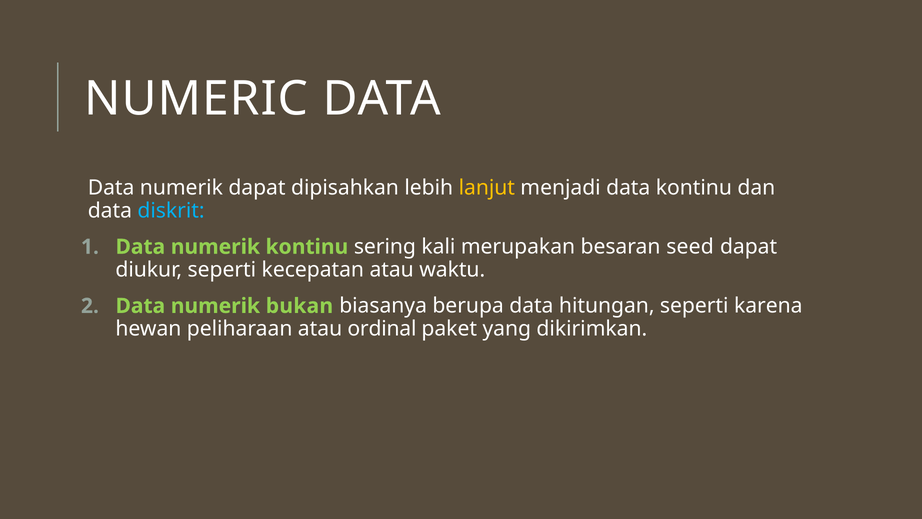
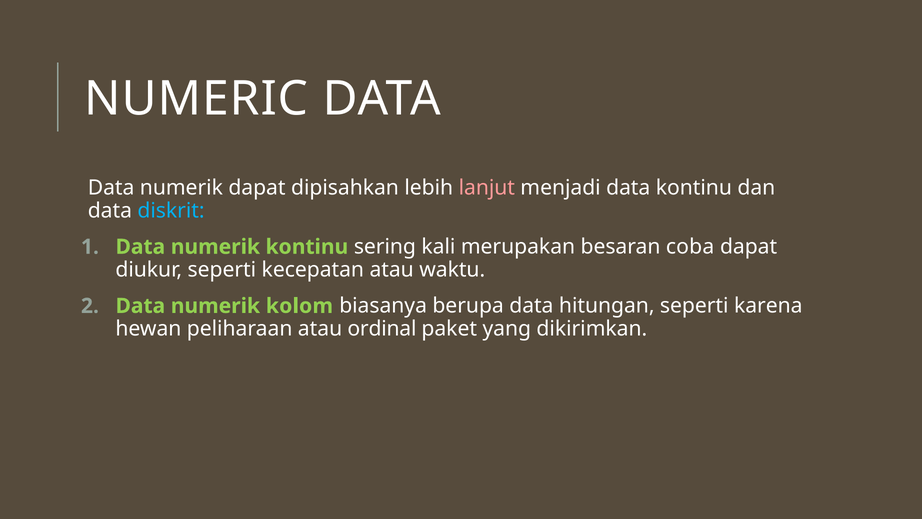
lanjut colour: yellow -> pink (487, 188)
seed: seed -> coba (690, 247)
bukan: bukan -> kolom (299, 306)
